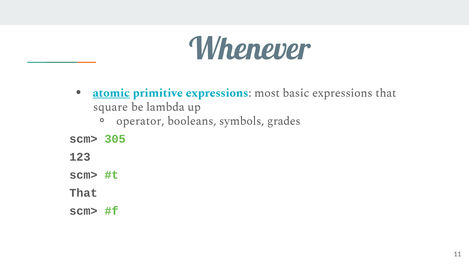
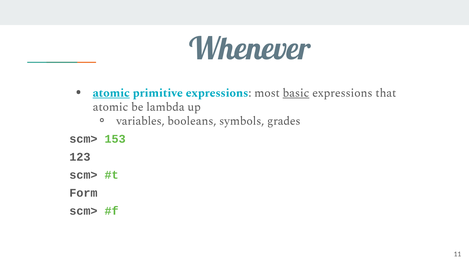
basic underline: none -> present (296, 93)
square: square -> atomic (111, 107)
operator: operator -> variables (140, 121)
305: 305 -> 153 (115, 139)
That: That -> Form (83, 193)
